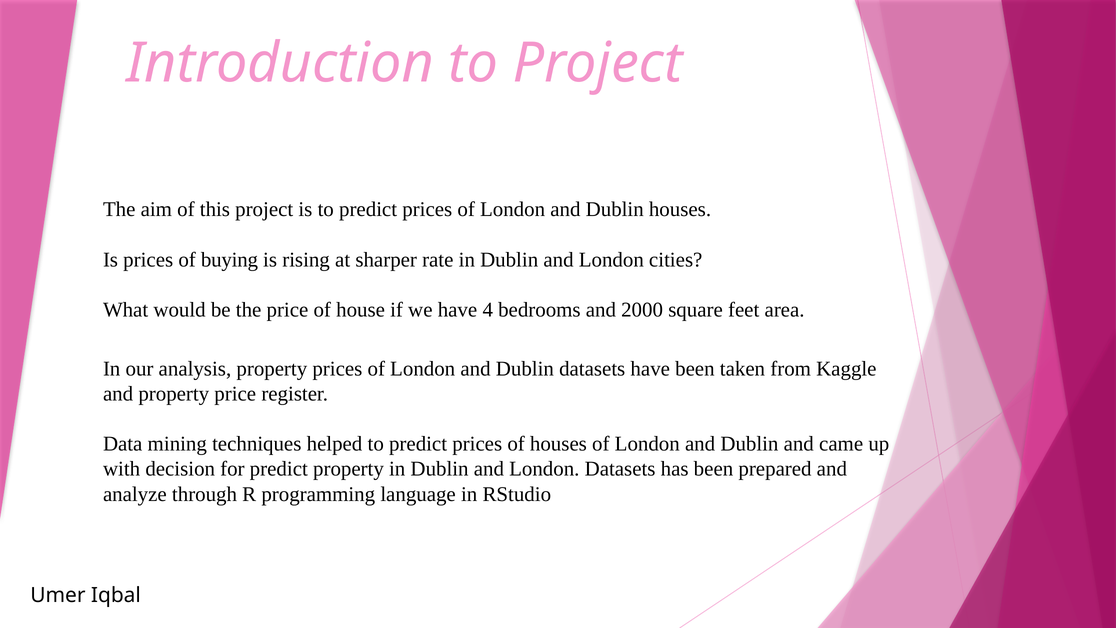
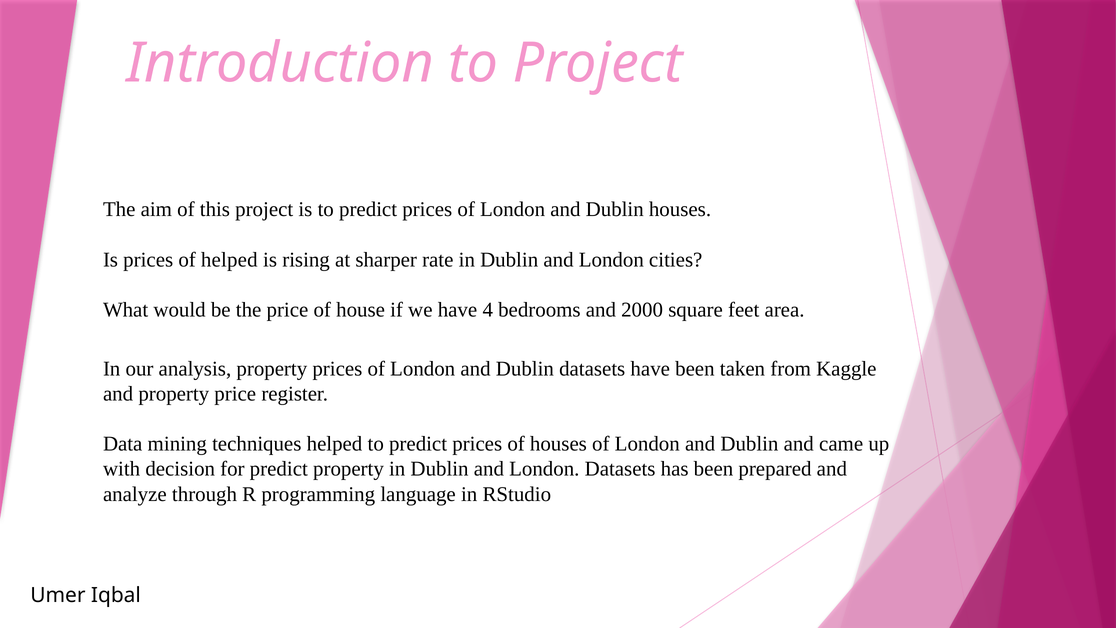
of buying: buying -> helped (229, 260)
